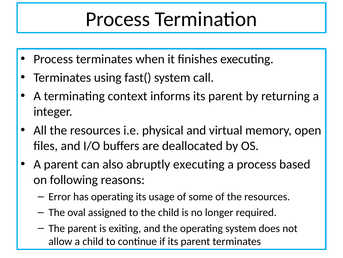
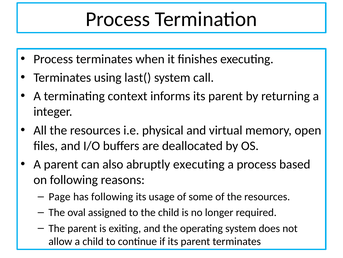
fast(: fast( -> last( (138, 77)
Error: Error -> Page (60, 196)
has operating: operating -> following (112, 196)
